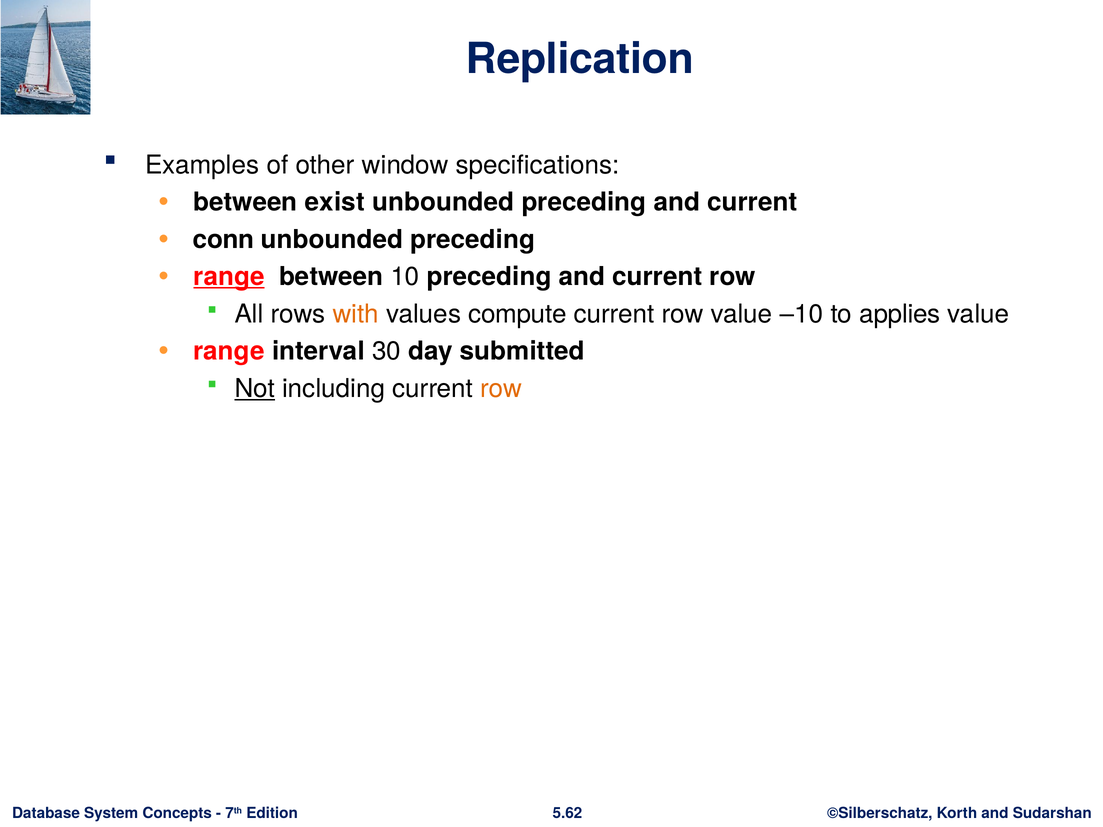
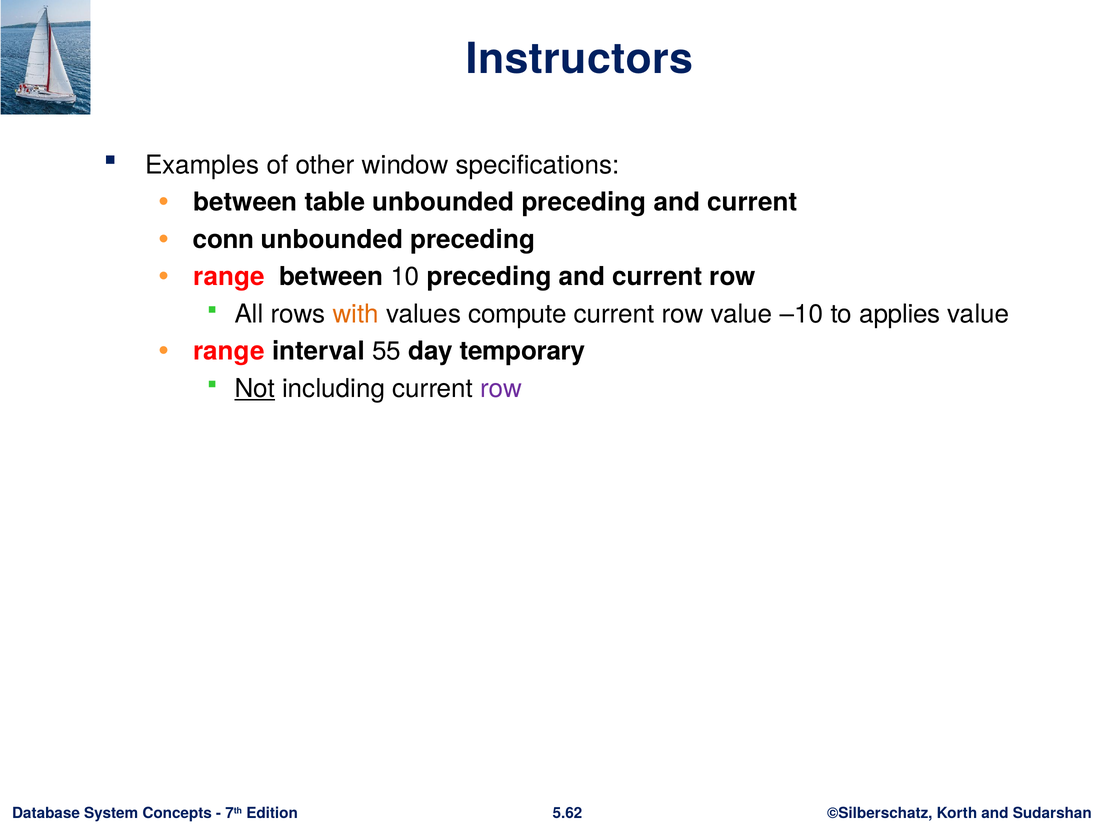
Replication: Replication -> Instructors (580, 59)
exist: exist -> table (335, 202)
range underline: present -> none (229, 277)
30: 30 -> 55 (386, 351)
submitted: submitted -> temporary (522, 351)
row colour: orange -> purple (501, 389)
